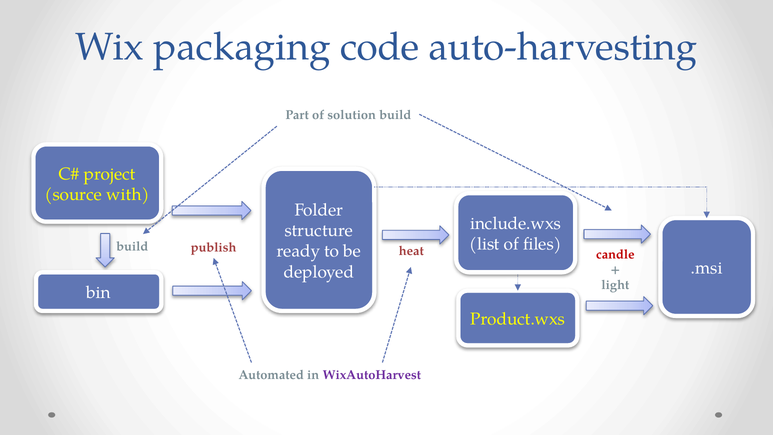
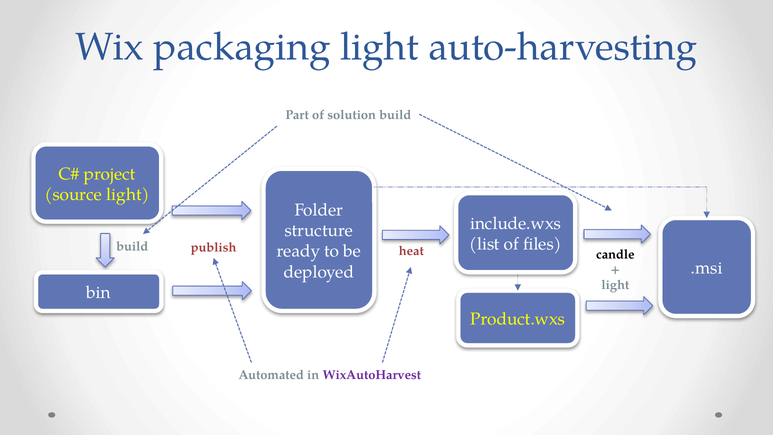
packaging code: code -> light (380, 47)
source with: with -> light (128, 194)
candle colour: red -> black (615, 254)
